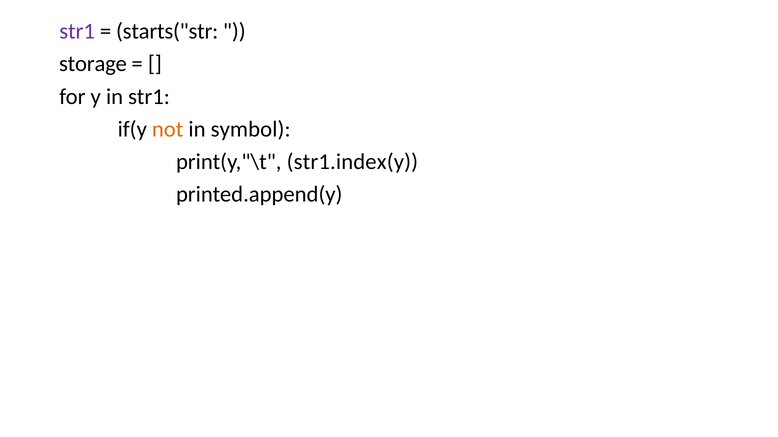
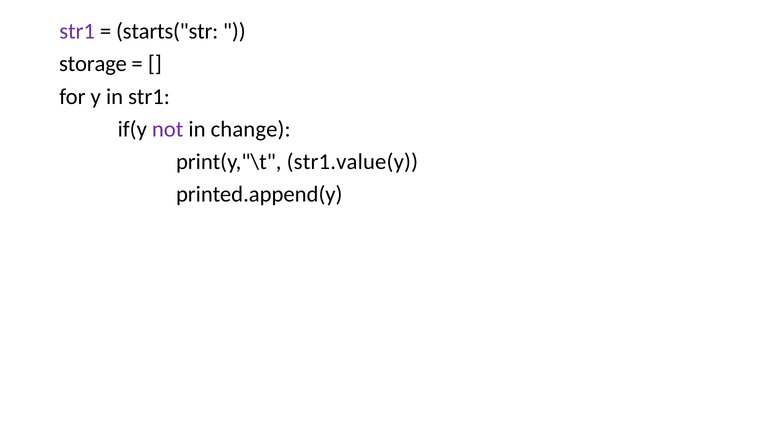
not colour: orange -> purple (168, 129)
symbol: symbol -> change (251, 129)
str1.index(y: str1.index(y -> str1.value(y (352, 162)
